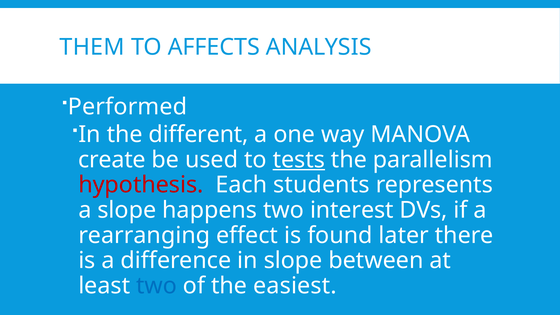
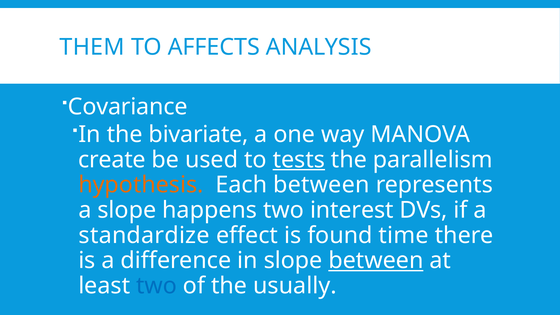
Performed: Performed -> Covariance (128, 107)
different: different -> bivariate (199, 135)
hypothesis colour: red -> orange (141, 185)
Each students: students -> between (321, 185)
rearranging: rearranging -> standardize (144, 235)
later: later -> time (404, 235)
between underline: none -> present (376, 261)
easiest: easiest -> usually (295, 286)
